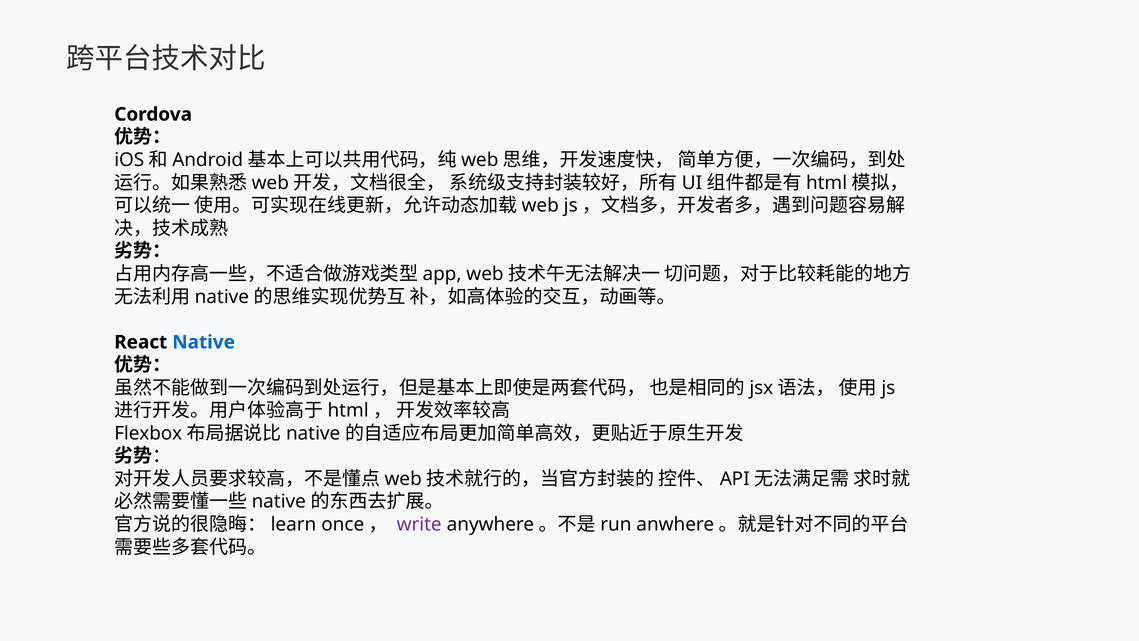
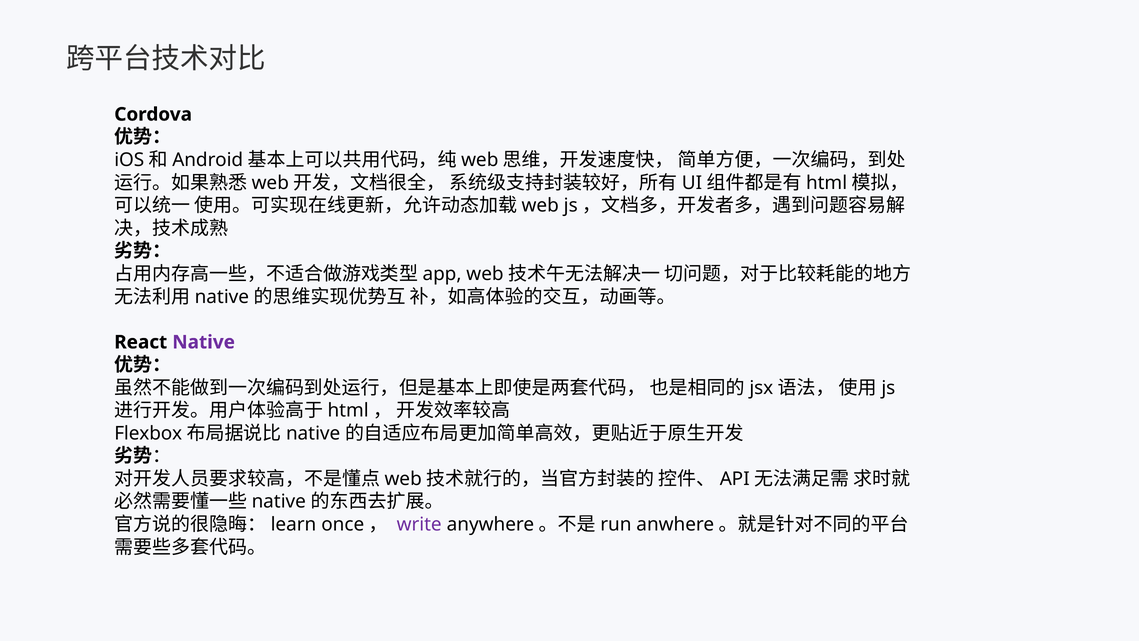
Native colour: blue -> purple (204, 342)
